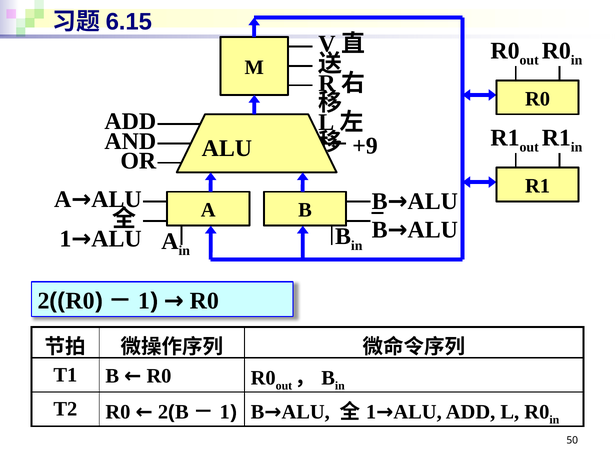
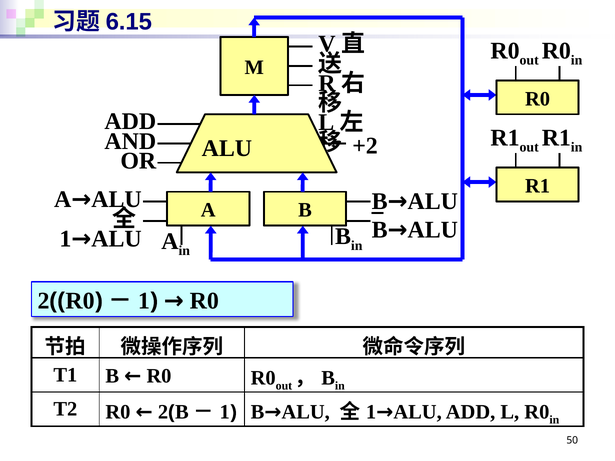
+9: +9 -> +2 (365, 146)
